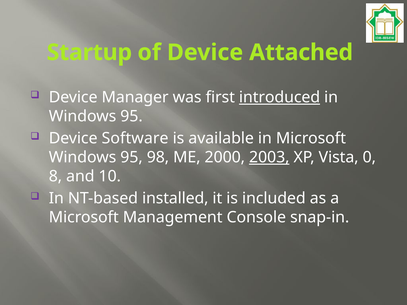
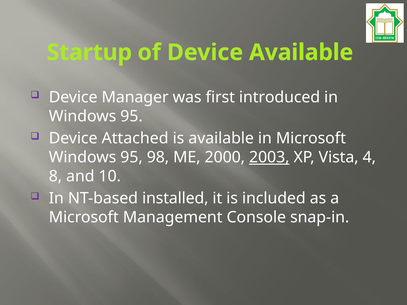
Device Attached: Attached -> Available (301, 52)
introduced underline: present -> none (280, 97)
Software: Software -> Attached (135, 138)
0: 0 -> 4 (369, 157)
